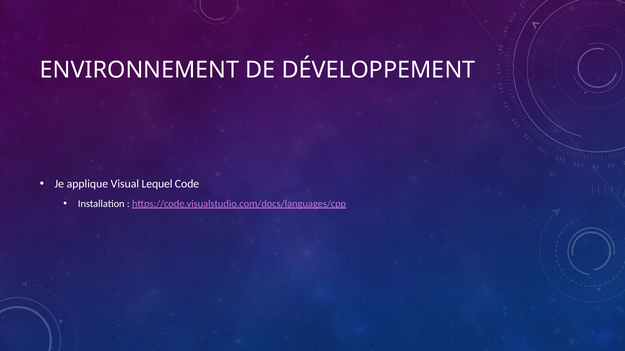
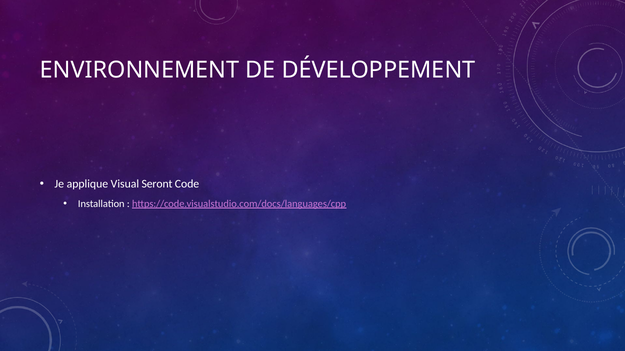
Lequel: Lequel -> Seront (157, 184)
